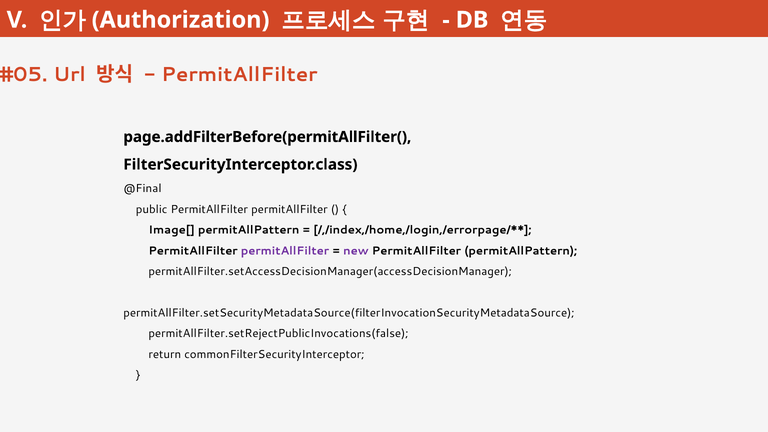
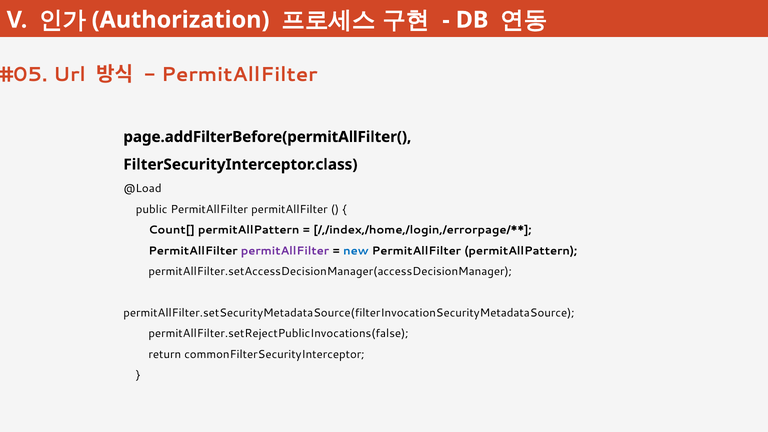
@Final: @Final -> @Load (143, 189)
Image[: Image[ -> Count[ (172, 230)
new colour: purple -> blue (356, 251)
